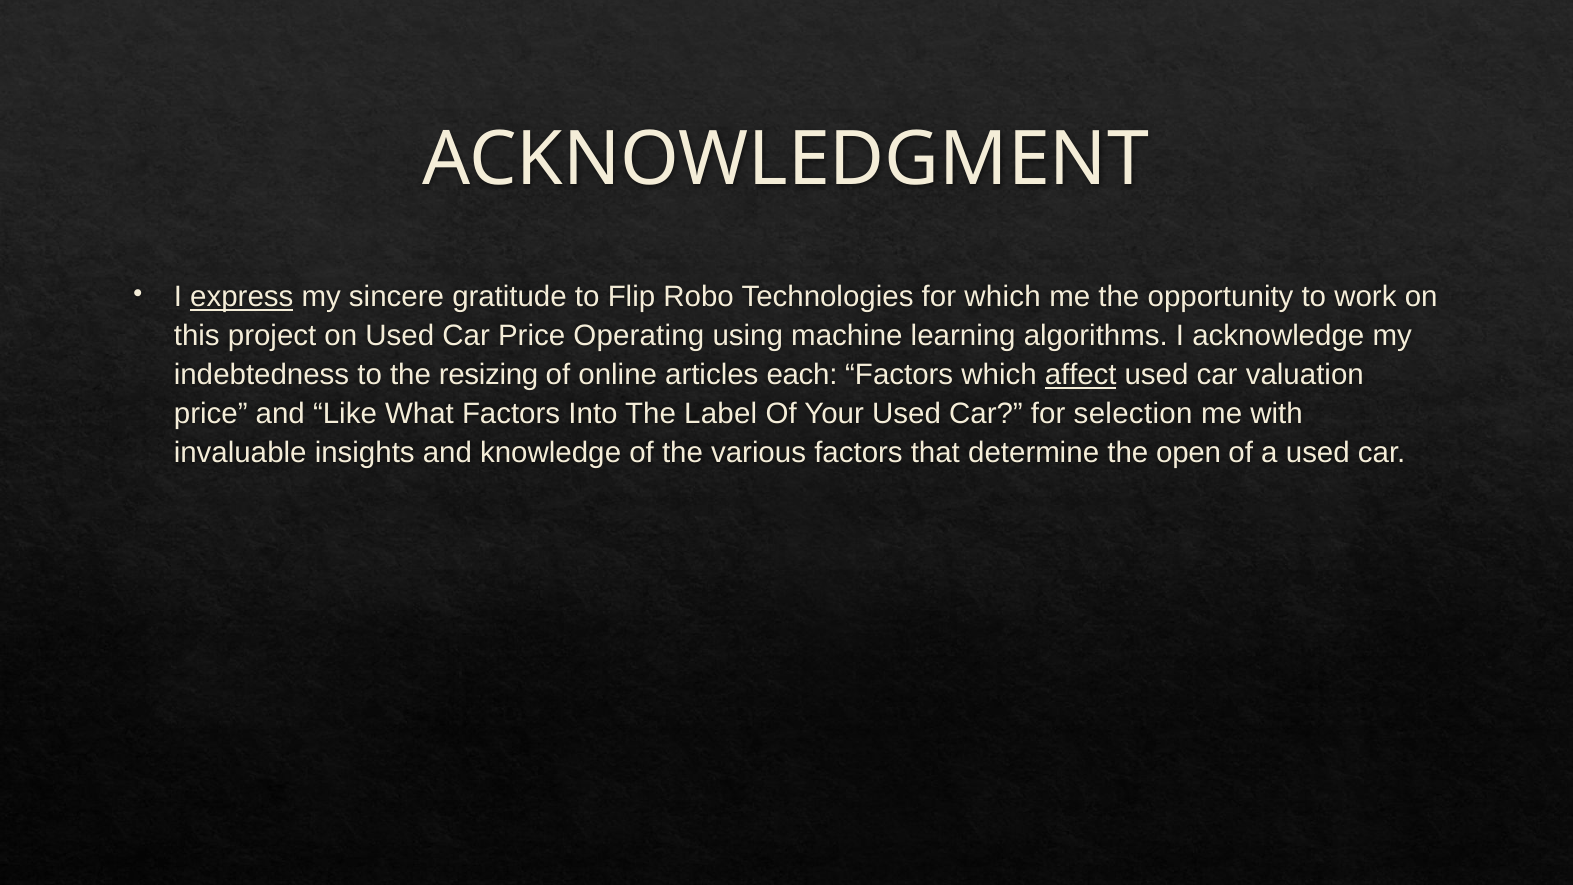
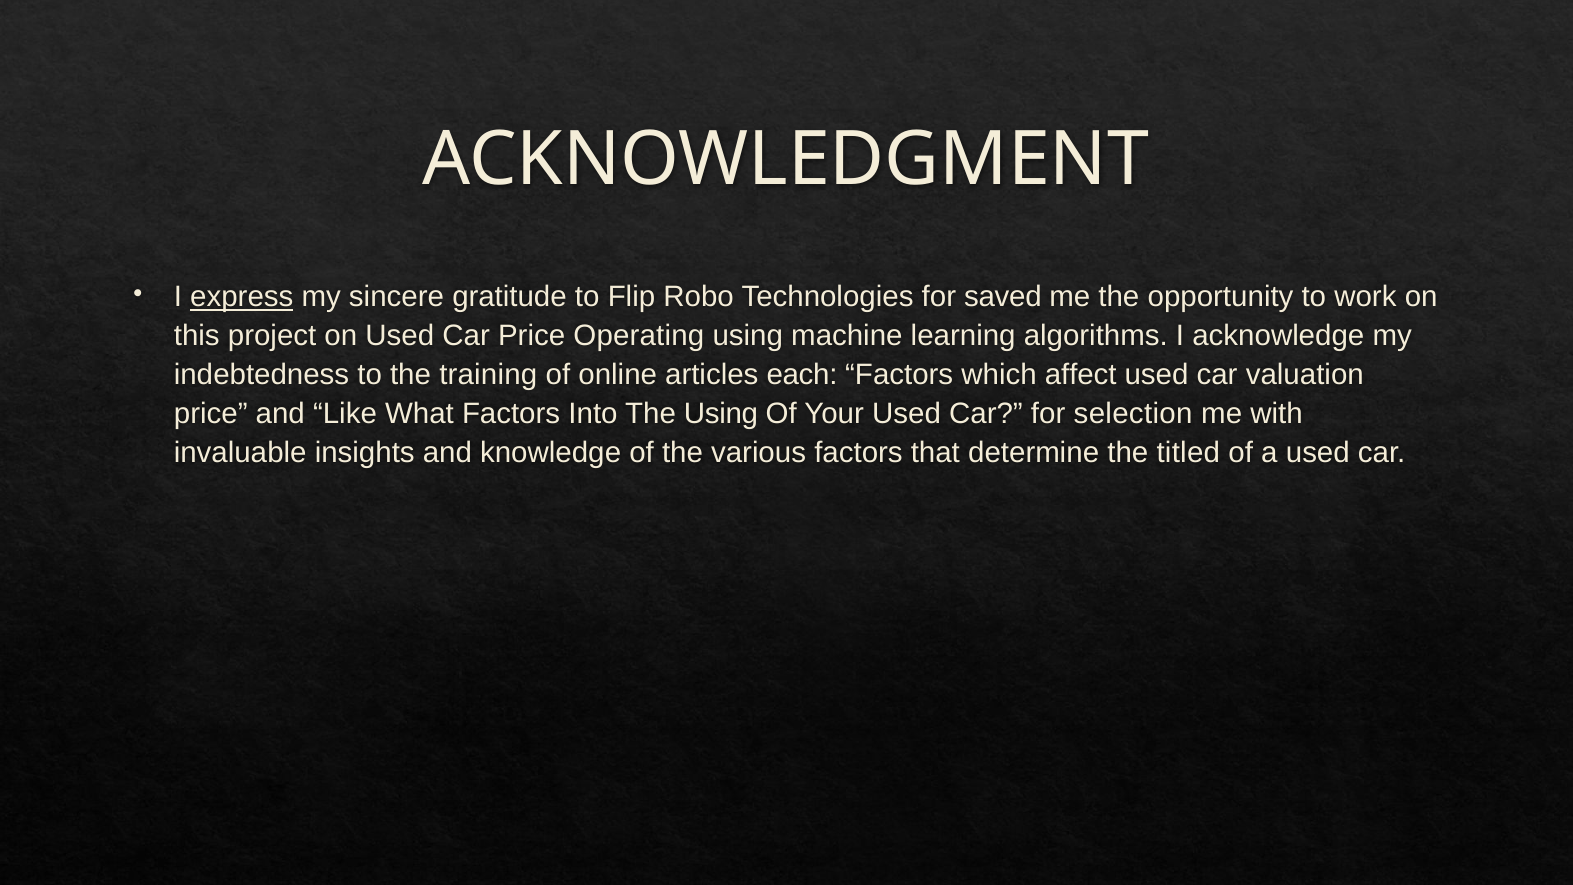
for which: which -> saved (1003, 297)
resizing: resizing -> training (488, 375)
affect underline: present -> none (1081, 375)
The Label: Label -> Using (721, 414)
open: open -> titled (1188, 453)
